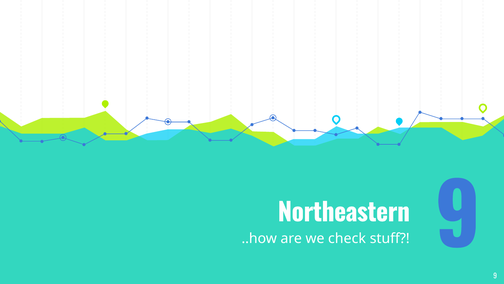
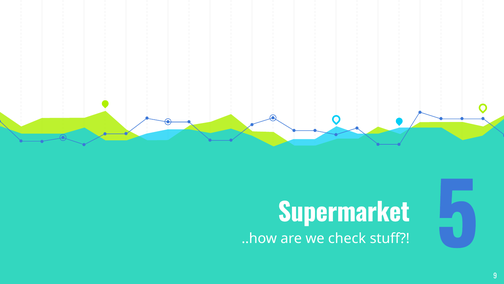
Northeastern: Northeastern -> Supermarket (344, 213)
stuff 9: 9 -> 5 (457, 219)
